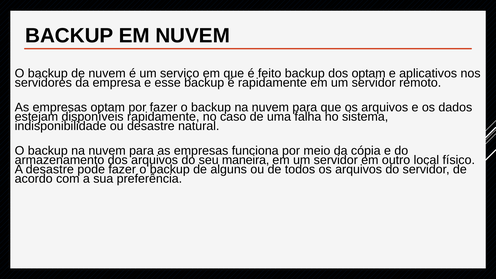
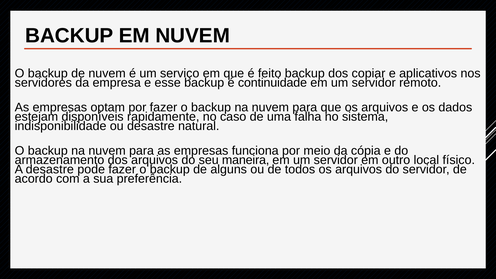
dos optam: optam -> copiar (369, 73)
é rapidamente: rapidamente -> continuidade (272, 83)
